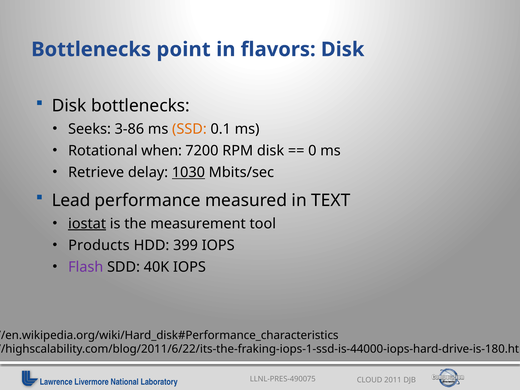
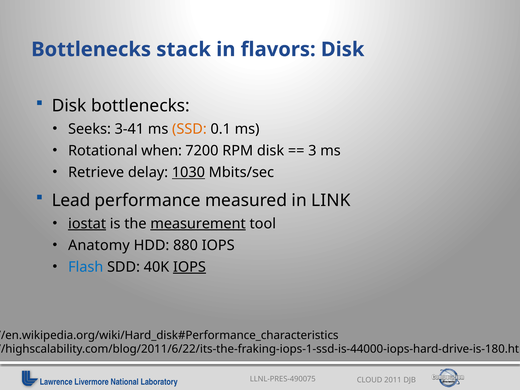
point: point -> stack (184, 49)
3-86: 3-86 -> 3-41 (129, 129)
0: 0 -> 3 (312, 151)
TEXT: TEXT -> LINK (331, 200)
measurement underline: none -> present (198, 224)
Products: Products -> Anatomy (99, 245)
399: 399 -> 880 (186, 245)
Flash colour: purple -> blue (86, 267)
IOPS underline: none -> present (189, 267)
